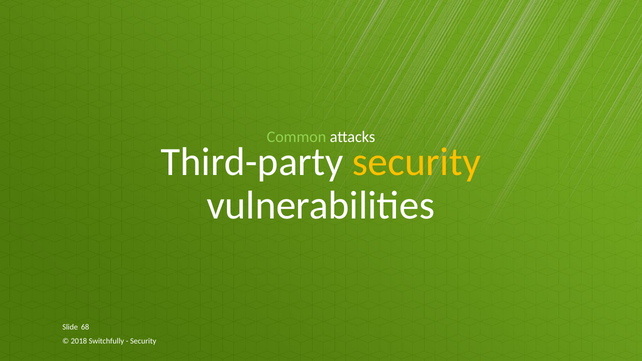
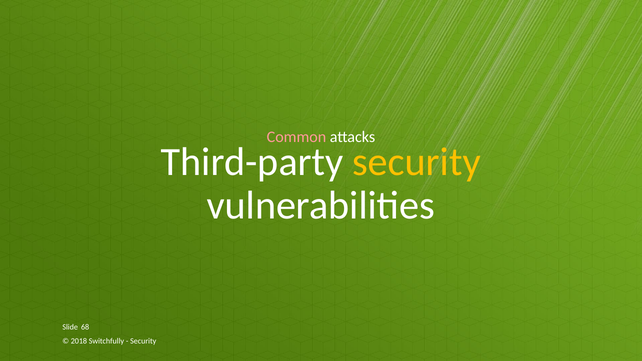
Common colour: light green -> pink (296, 137)
